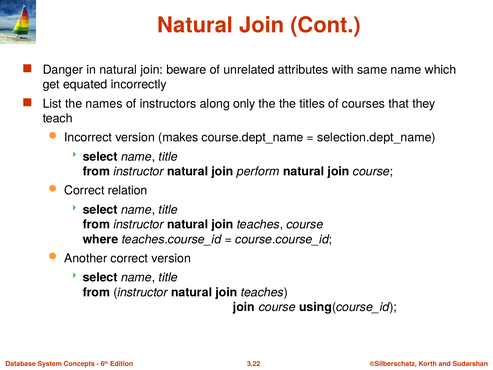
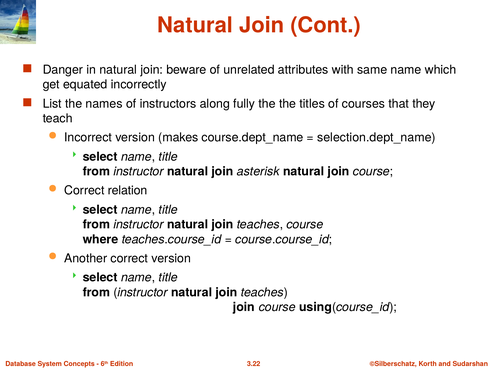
only: only -> fully (244, 104)
perform: perform -> asterisk (258, 171)
